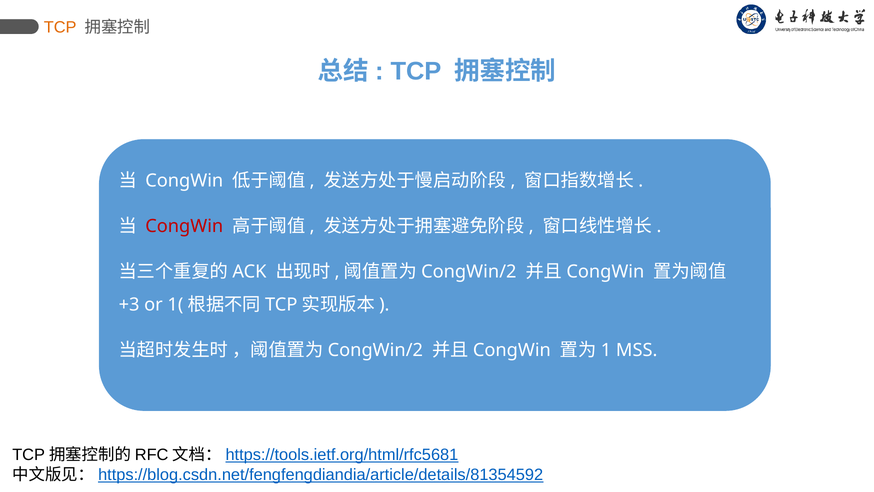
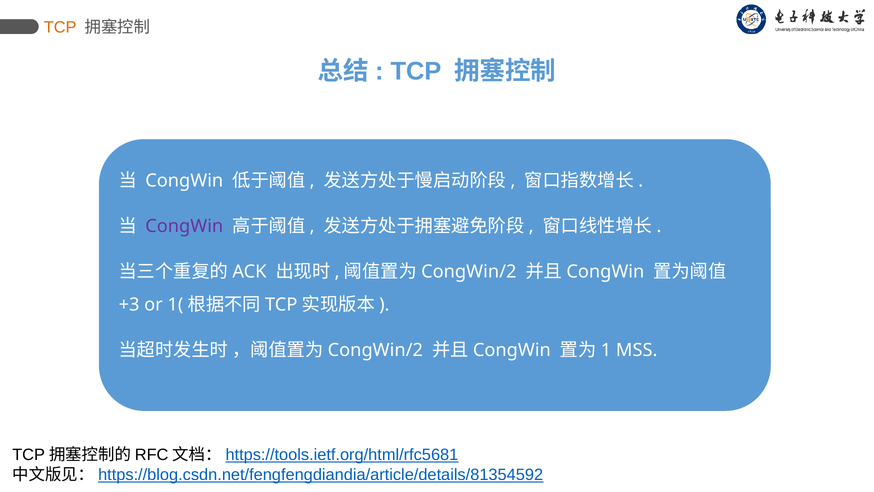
CongWin colour: red -> purple (184, 226)
